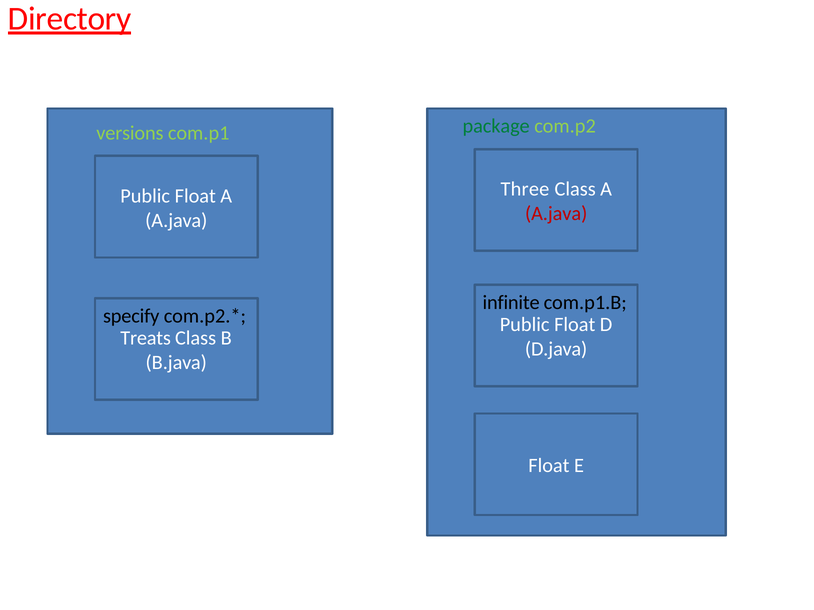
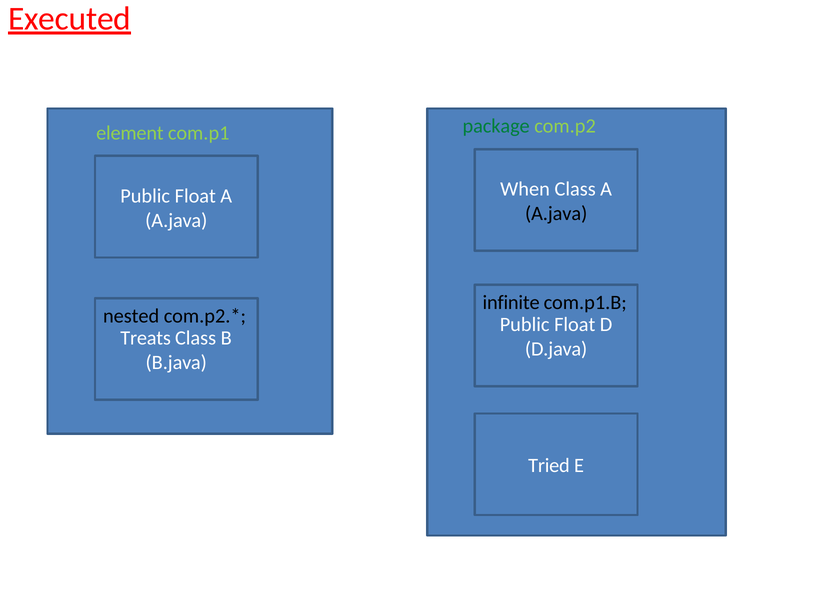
Directory: Directory -> Executed (70, 19)
versions: versions -> element (130, 133)
Three: Three -> When (525, 189)
A.java colour: red -> black (556, 214)
specify: specify -> nested (131, 316)
Float: Float -> Tried (549, 466)
